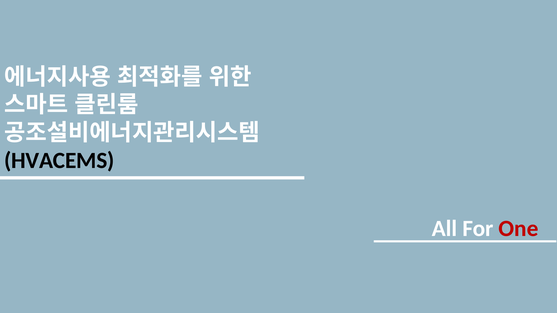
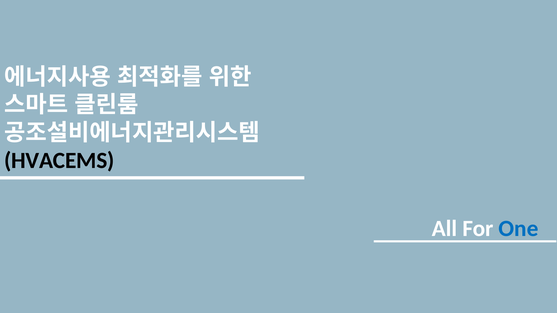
One colour: red -> blue (519, 229)
